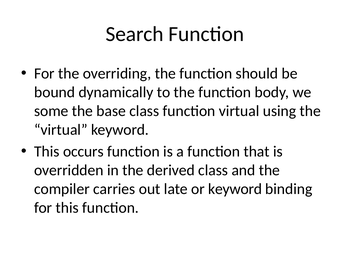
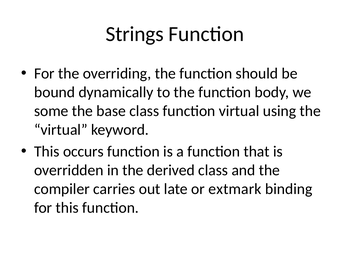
Search: Search -> Strings (135, 34)
or keyword: keyword -> extmark (235, 189)
